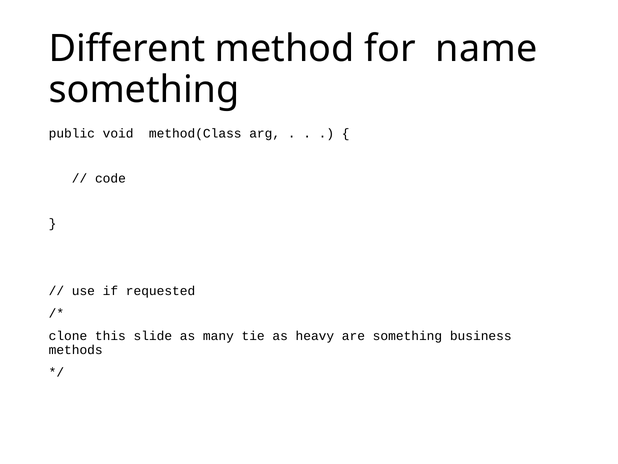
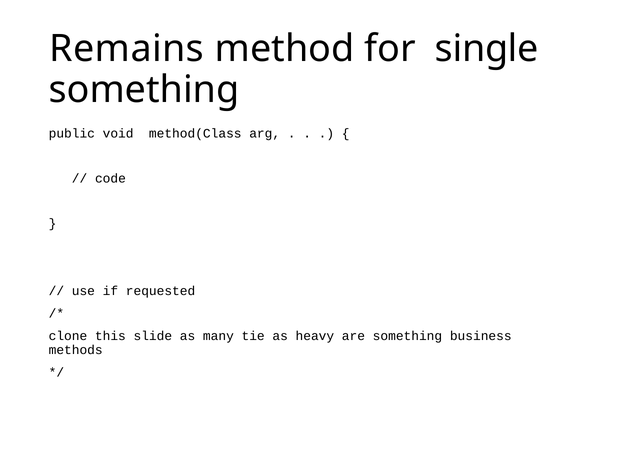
Different: Different -> Remains (127, 49)
name: name -> single (487, 49)
